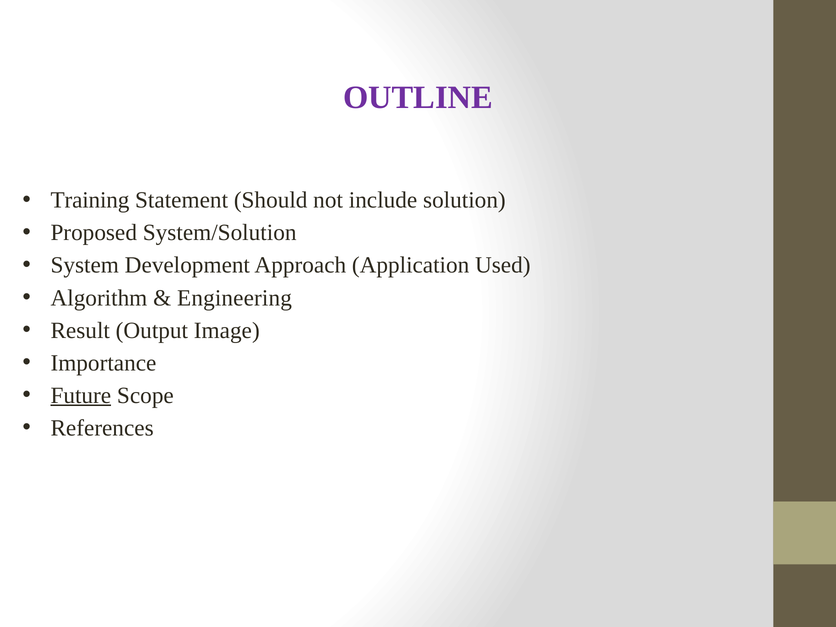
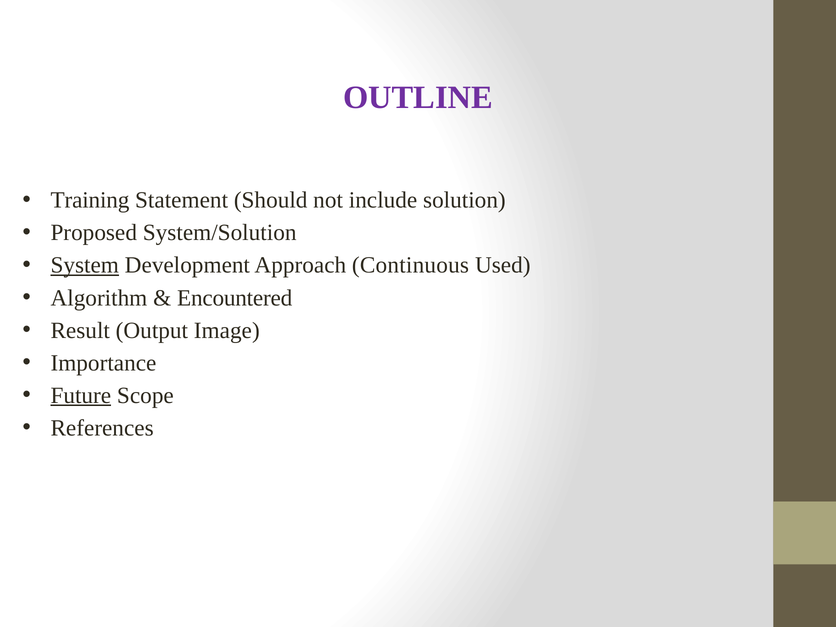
System underline: none -> present (85, 265)
Application: Application -> Continuous (410, 265)
Engineering: Engineering -> Encountered (235, 298)
